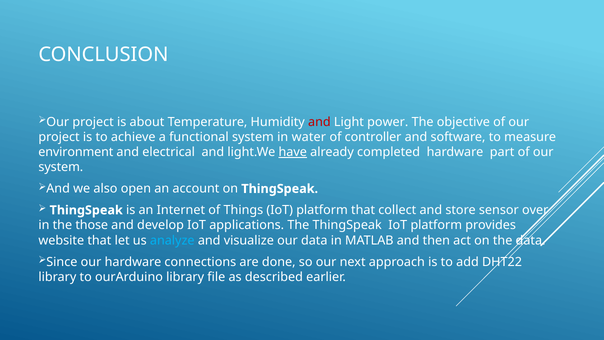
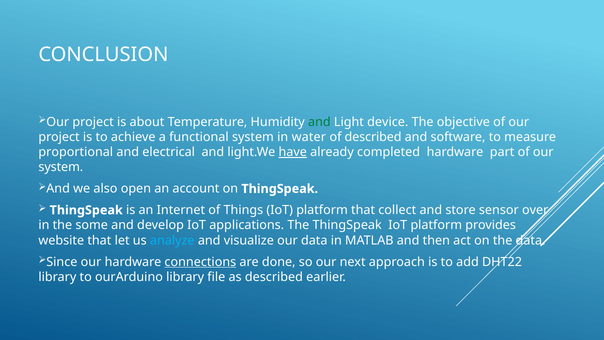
and colour: red -> green (319, 122)
power: power -> device (388, 122)
of controller: controller -> described (373, 137)
environment: environment -> proportional (76, 152)
those: those -> some (92, 225)
connections underline: none -> present (200, 262)
